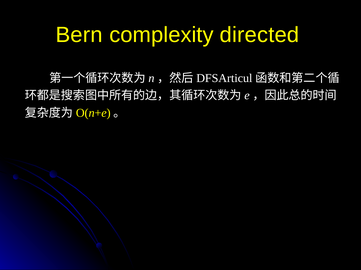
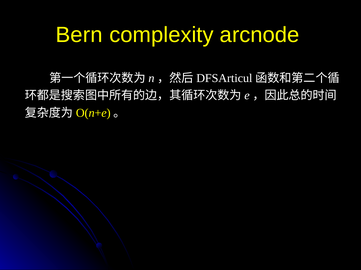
directed: directed -> arcnode (260, 35)
